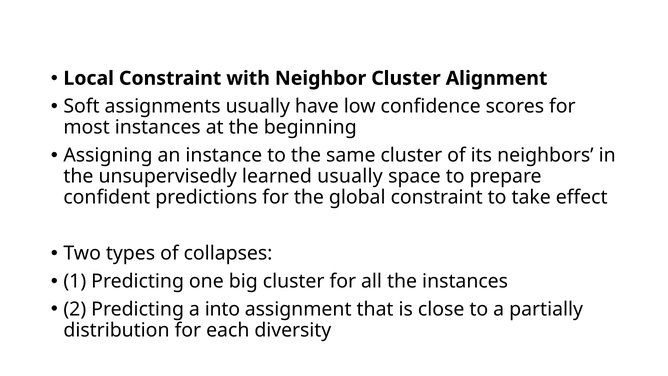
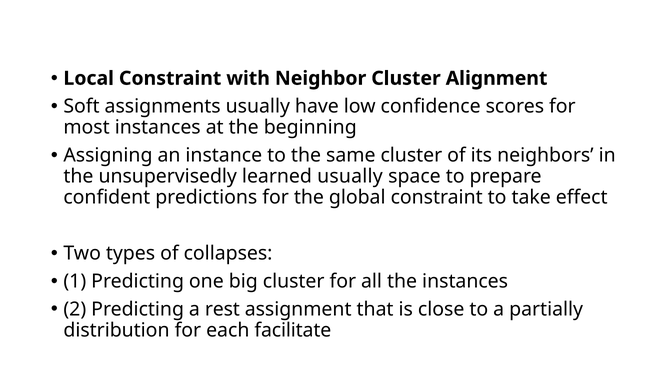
into: into -> rest (222, 309)
diversity: diversity -> facilitate (293, 330)
